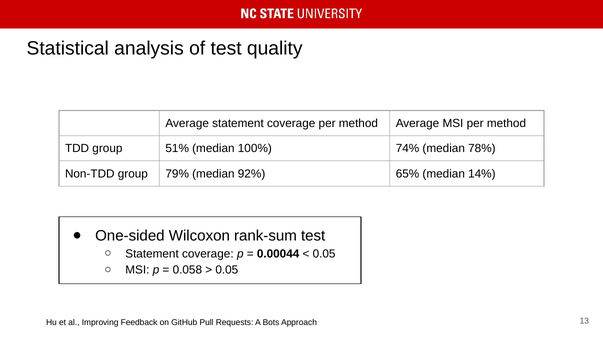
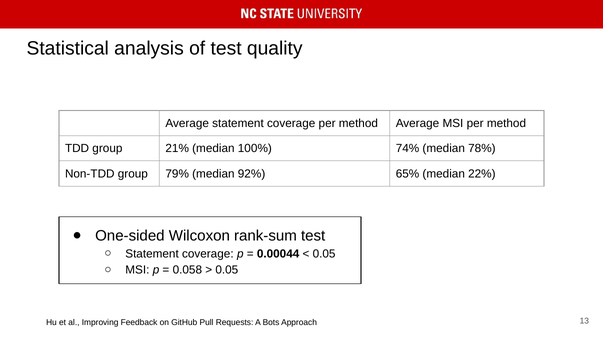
51%: 51% -> 21% (177, 149)
14%: 14% -> 22% (482, 174)
